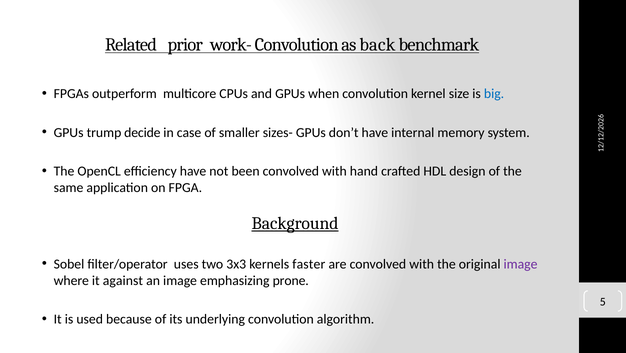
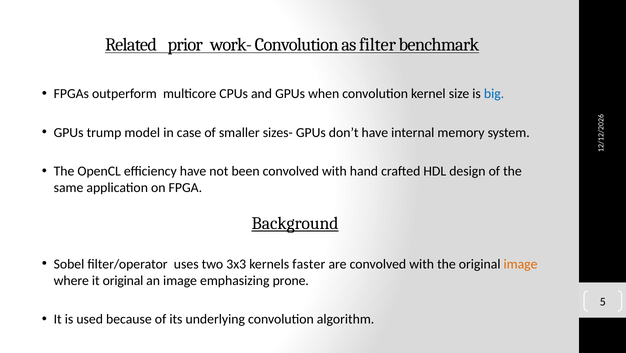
back: back -> filter (378, 45)
decide: decide -> model (142, 133)
image colour: purple -> orange (521, 264)
it against: against -> original (123, 281)
